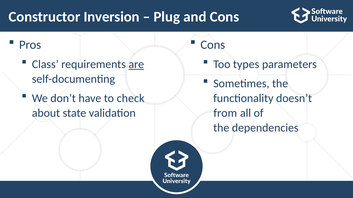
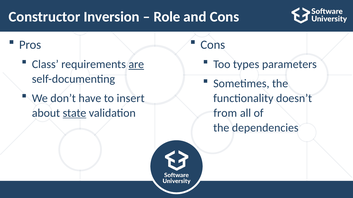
Plug: Plug -> Role (167, 17)
check: check -> insert (131, 98)
state underline: none -> present (74, 113)
